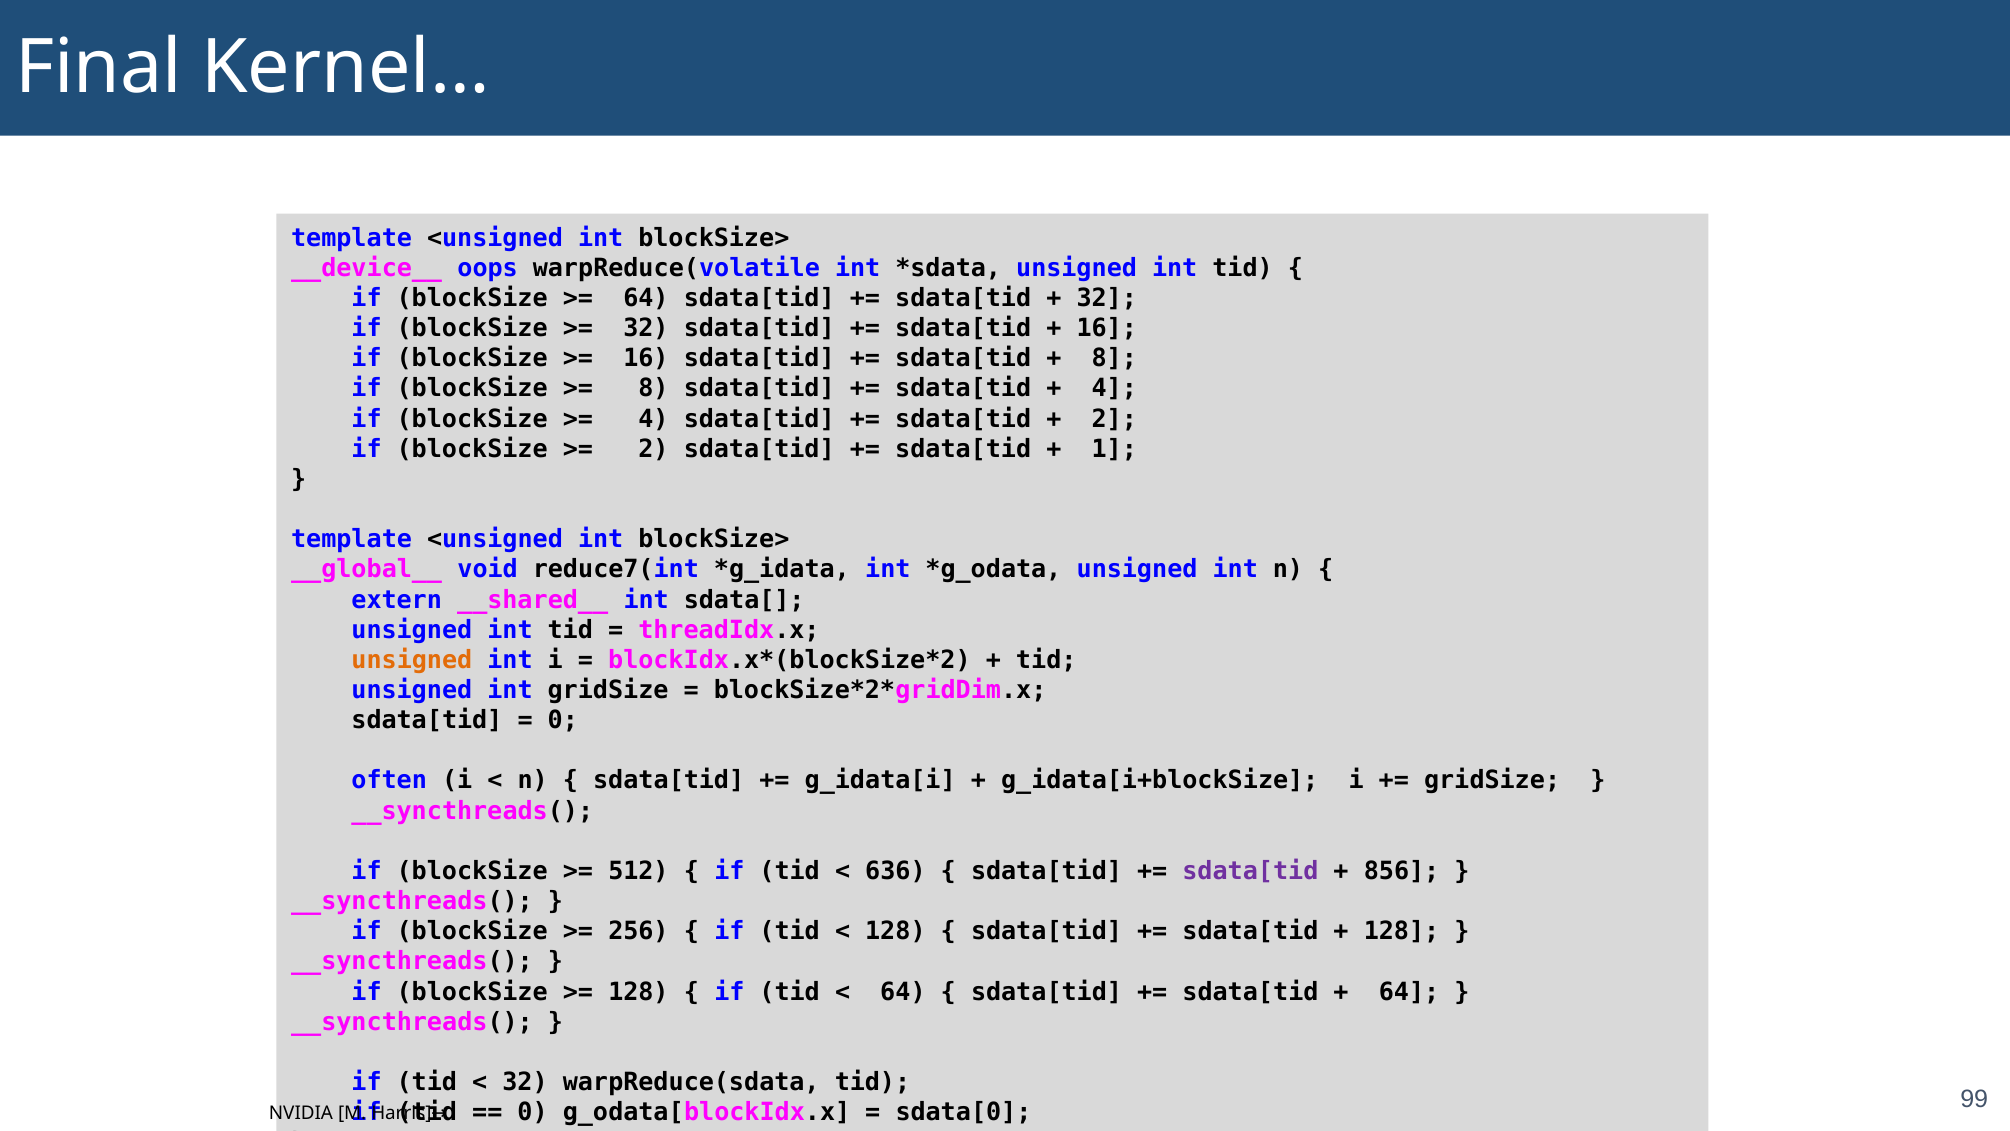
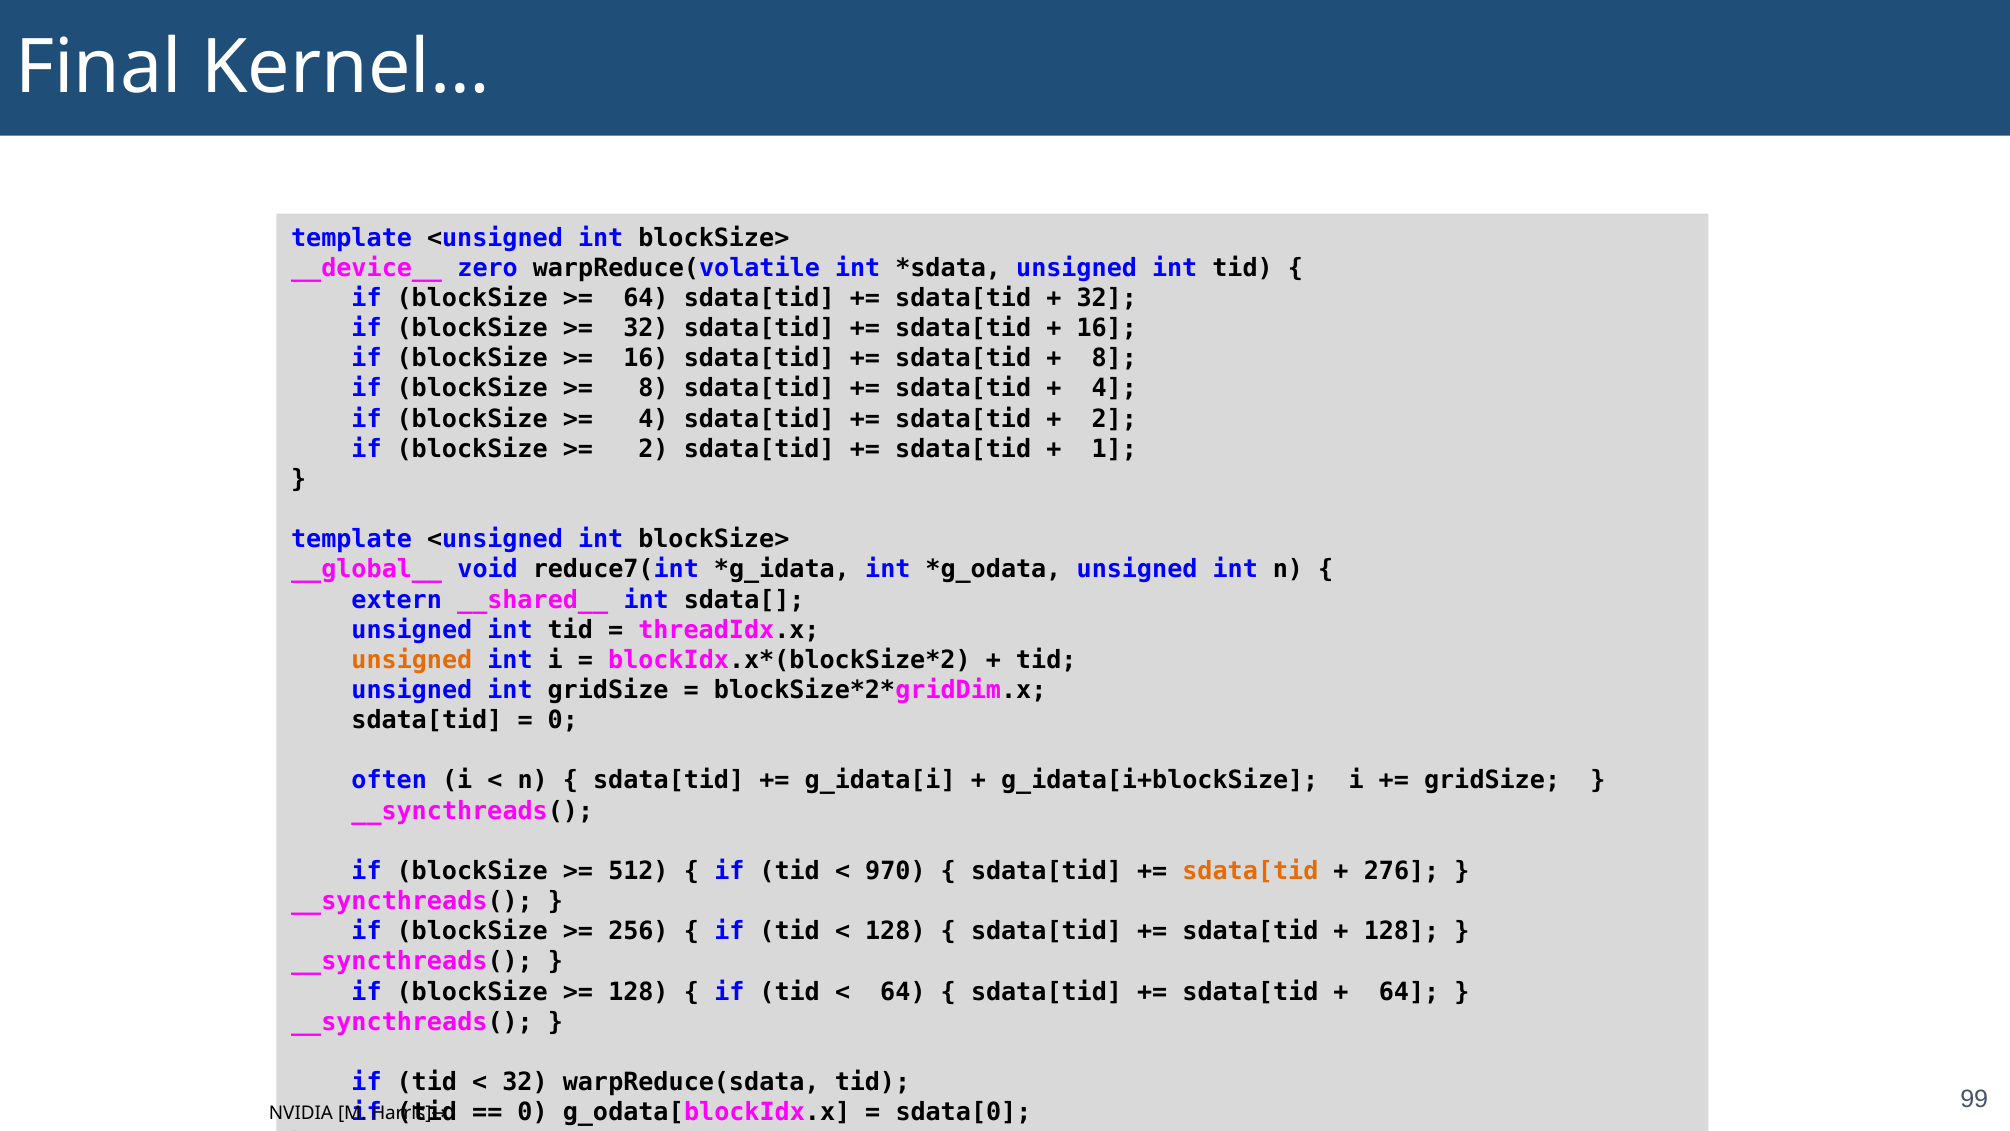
oops: oops -> zero (488, 268)
636: 636 -> 970 (895, 871)
sdata[tid colour: purple -> orange (1250, 871)
856: 856 -> 276 (1402, 871)
